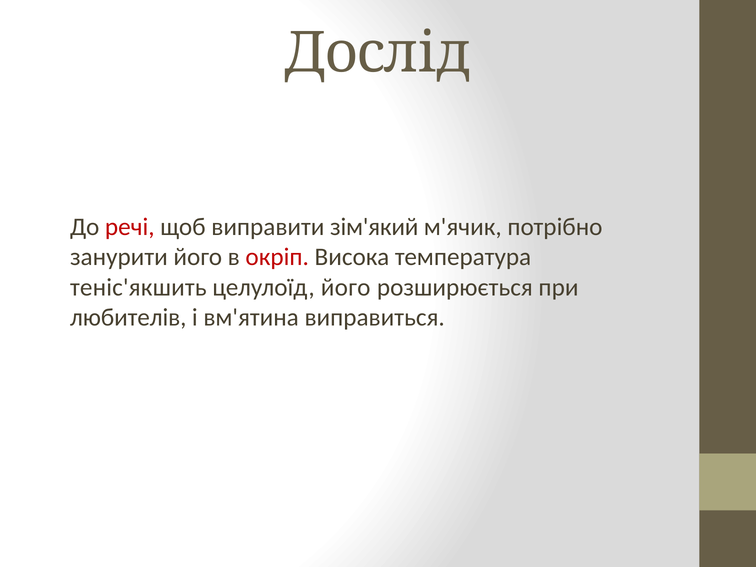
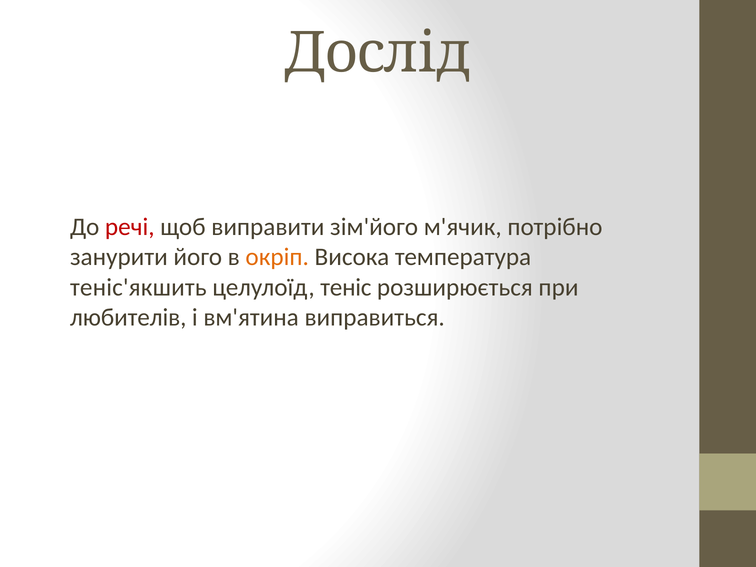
зім'який: зім'який -> зім'його (374, 227)
окріп colour: red -> orange (277, 257)
целулоїд його: його -> теніс (346, 287)
